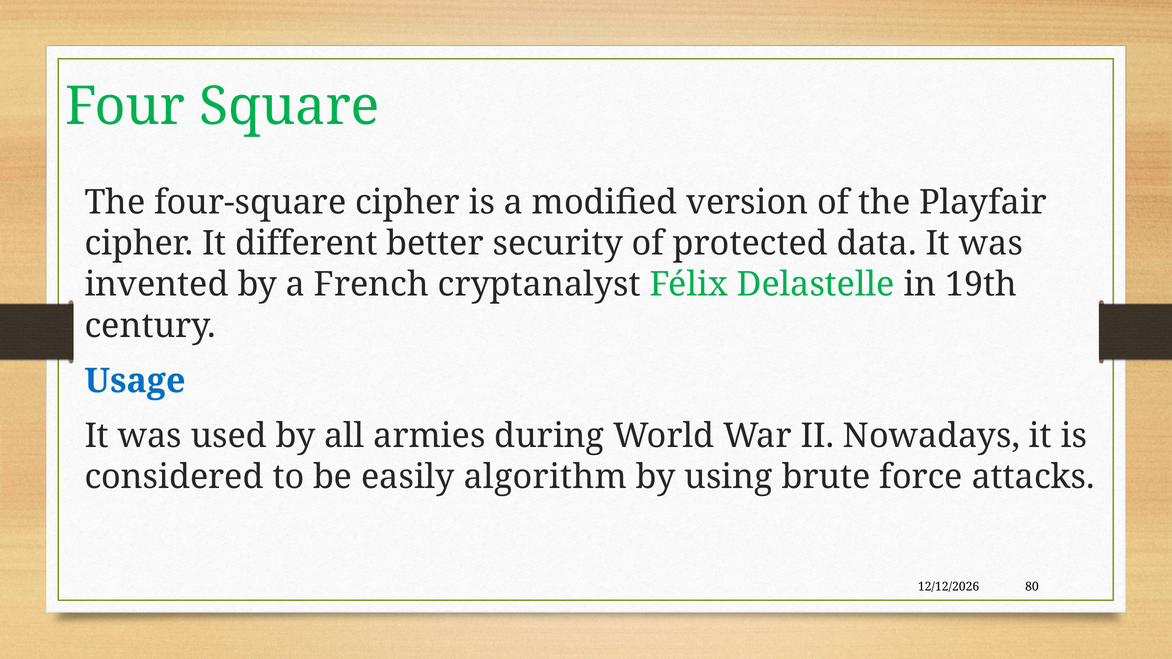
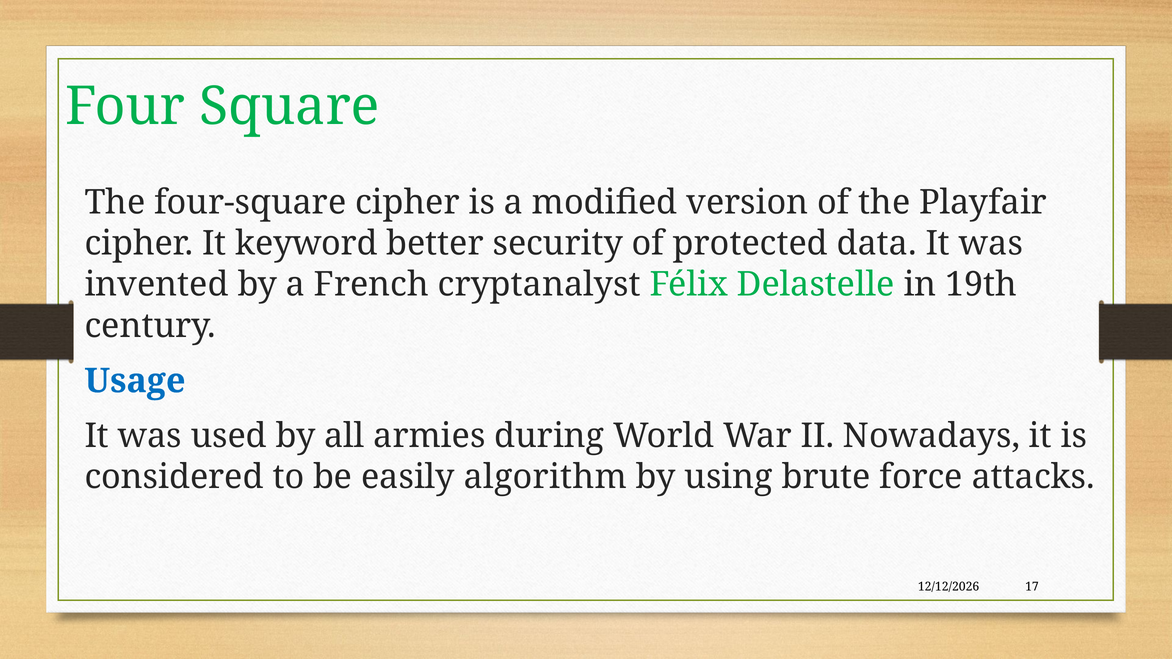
different: different -> keyword (307, 244)
80: 80 -> 17 (1032, 587)
